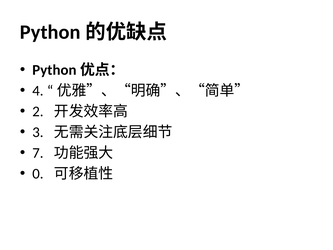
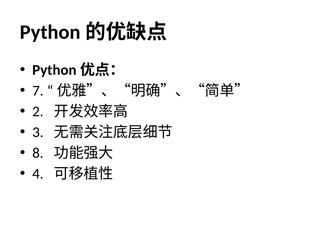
4: 4 -> 7 (38, 91)
7: 7 -> 8 (38, 153)
0: 0 -> 4 (38, 174)
